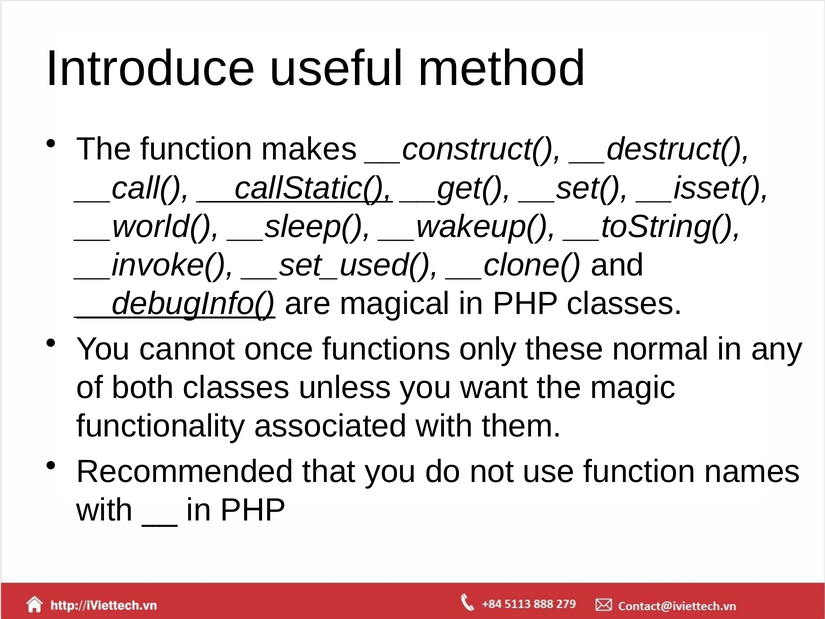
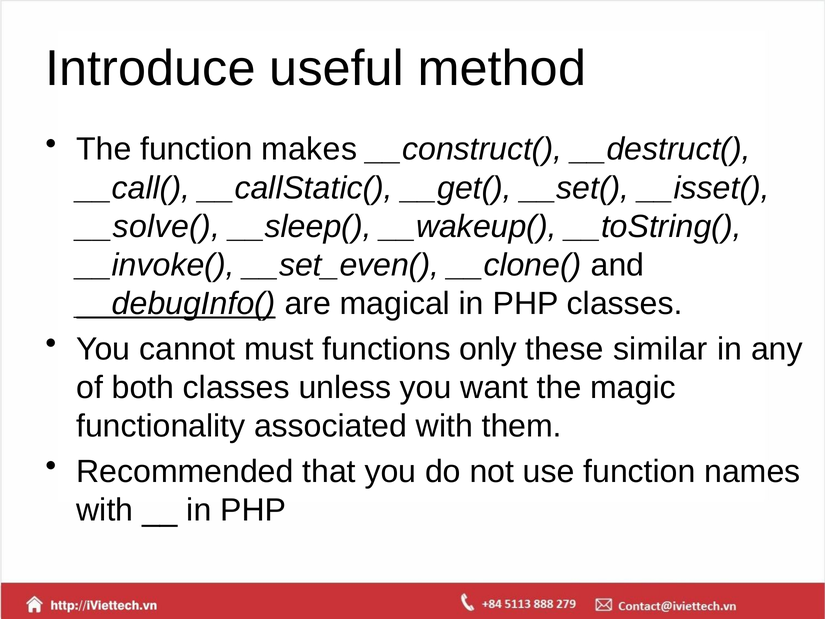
__callStatic( underline: present -> none (296, 188)
__world(: __world( -> __solve( (148, 226)
__set_used(: __set_used( -> __set_even( (341, 265)
once: once -> must (279, 349)
normal: normal -> similar (660, 349)
